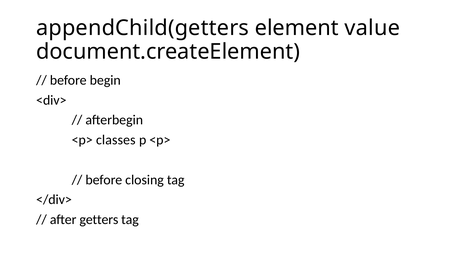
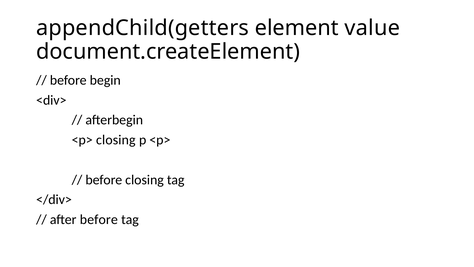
<p> classes: classes -> closing (116, 140)
after getters: getters -> before (99, 219)
